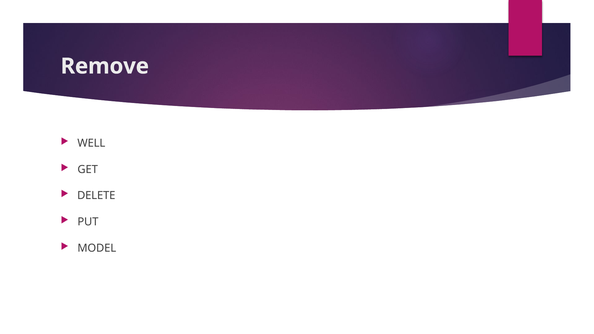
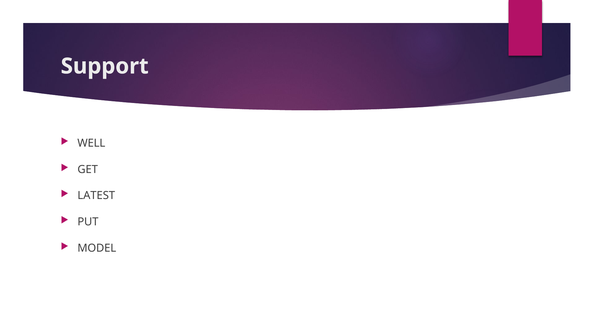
Remove: Remove -> Support (105, 66)
DELETE: DELETE -> LATEST (96, 196)
